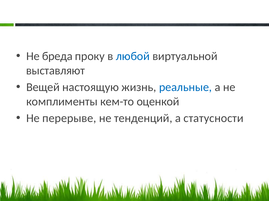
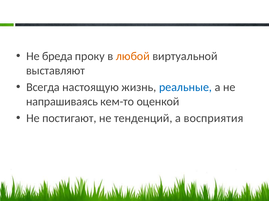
любой colour: blue -> orange (133, 56)
Вещей: Вещей -> Всегда (43, 88)
комплименты: комплименты -> напрашиваясь (62, 102)
перерыве: перерыве -> постигают (69, 119)
статусности: статусности -> восприятия (214, 119)
